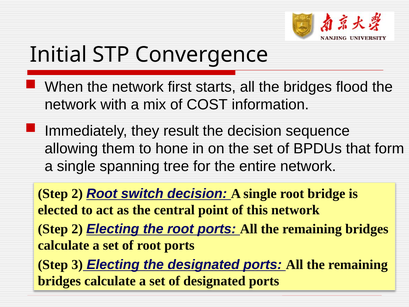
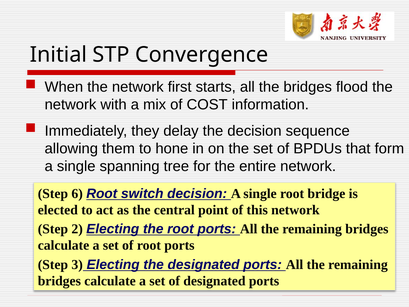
result: result -> delay (181, 131)
2: 2 -> 6 (77, 193)
